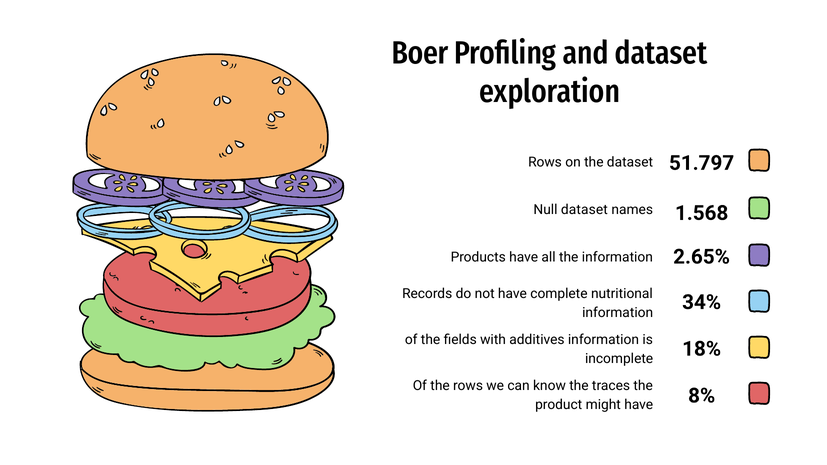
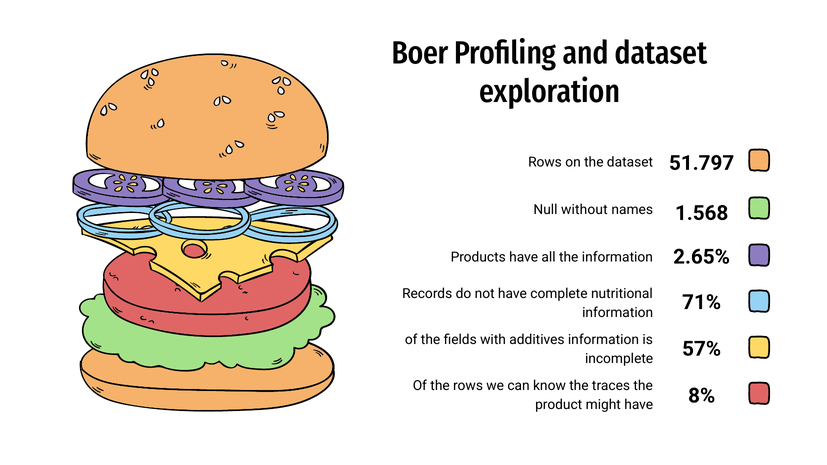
Null dataset: dataset -> without (584, 210)
34%: 34% -> 71% (702, 302)
18%: 18% -> 57% (702, 349)
